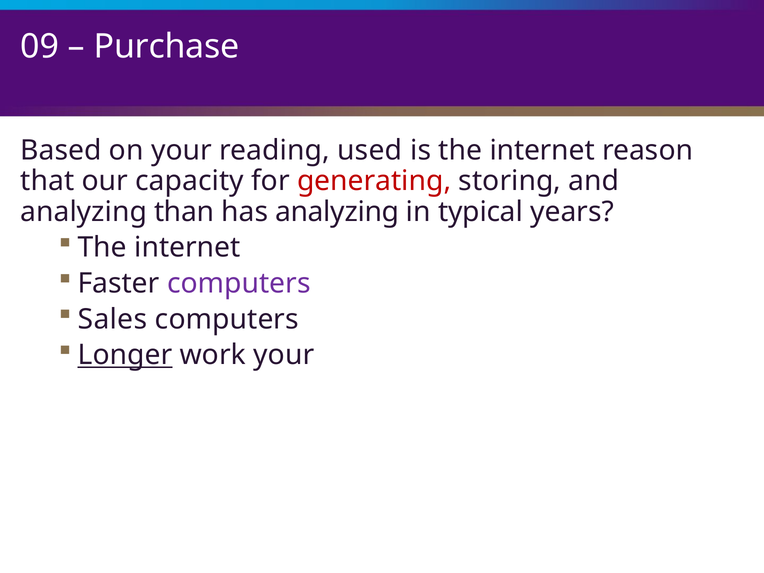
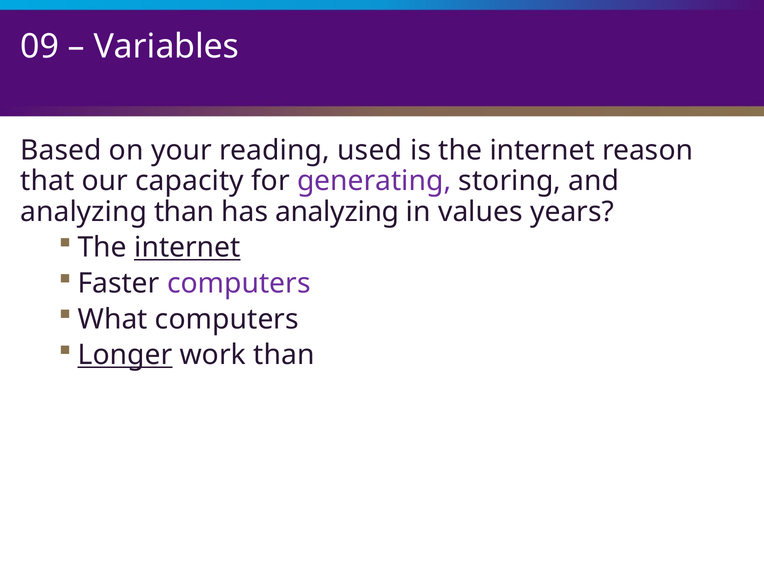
Purchase: Purchase -> Variables (166, 47)
generating colour: red -> purple (374, 181)
typical: typical -> values (480, 212)
internet underline: none -> present (187, 248)
Sales: Sales -> What (113, 319)
work your: your -> than (284, 355)
